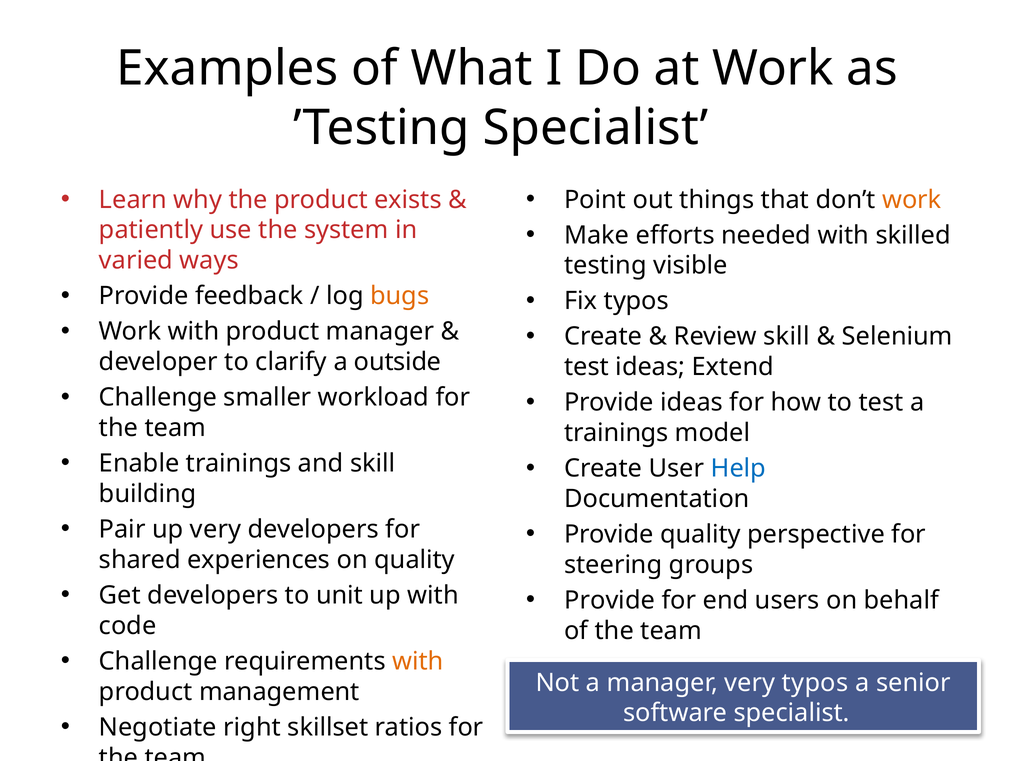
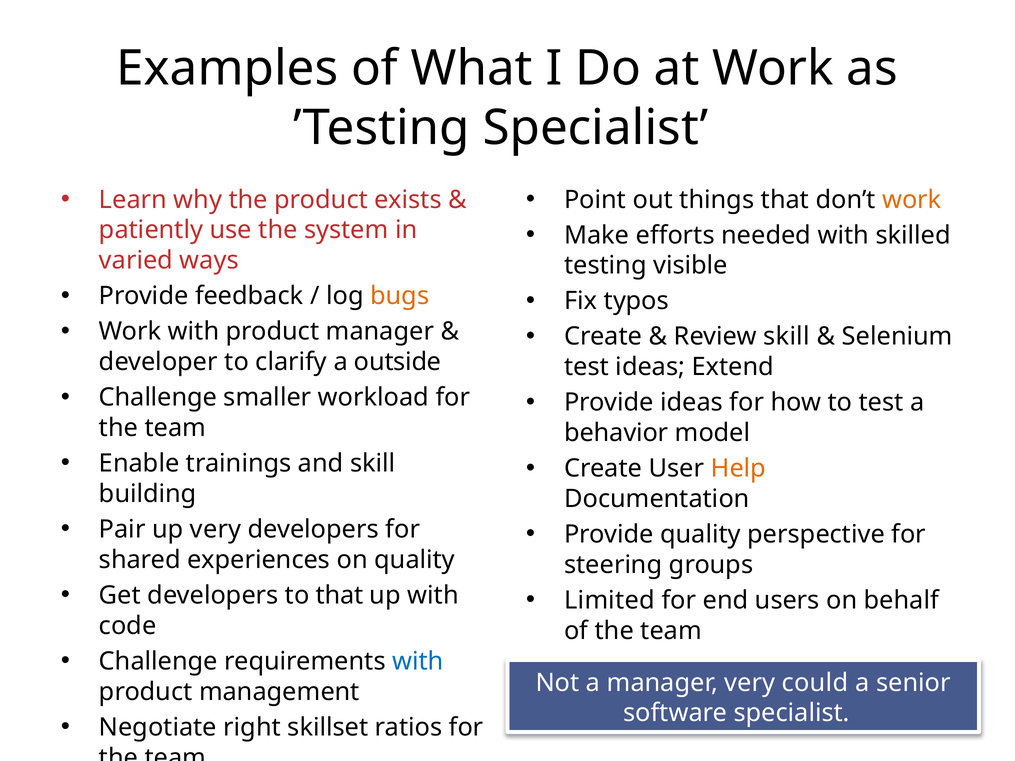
trainings: trainings -> behavior (616, 433)
Help colour: blue -> orange (738, 469)
to unit: unit -> that (340, 596)
Provide: Provide -> Limited (610, 601)
with colour: orange -> blue (418, 662)
very typos: typos -> could (815, 683)
